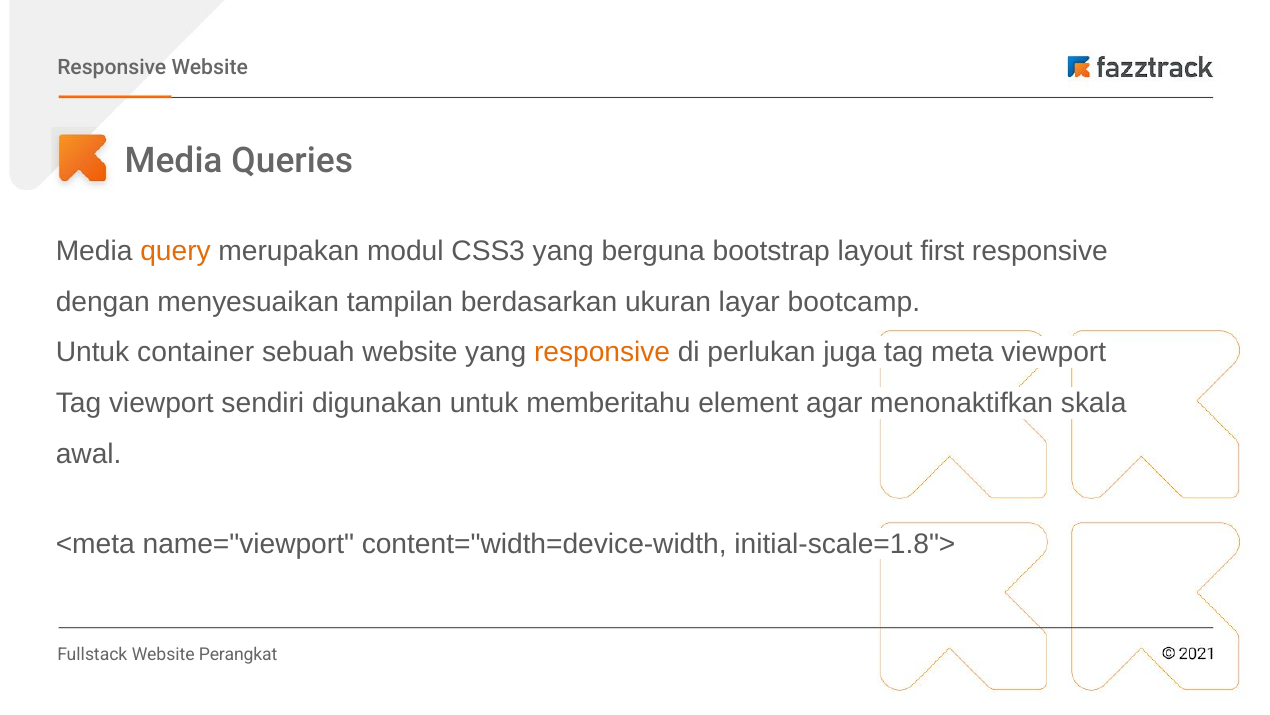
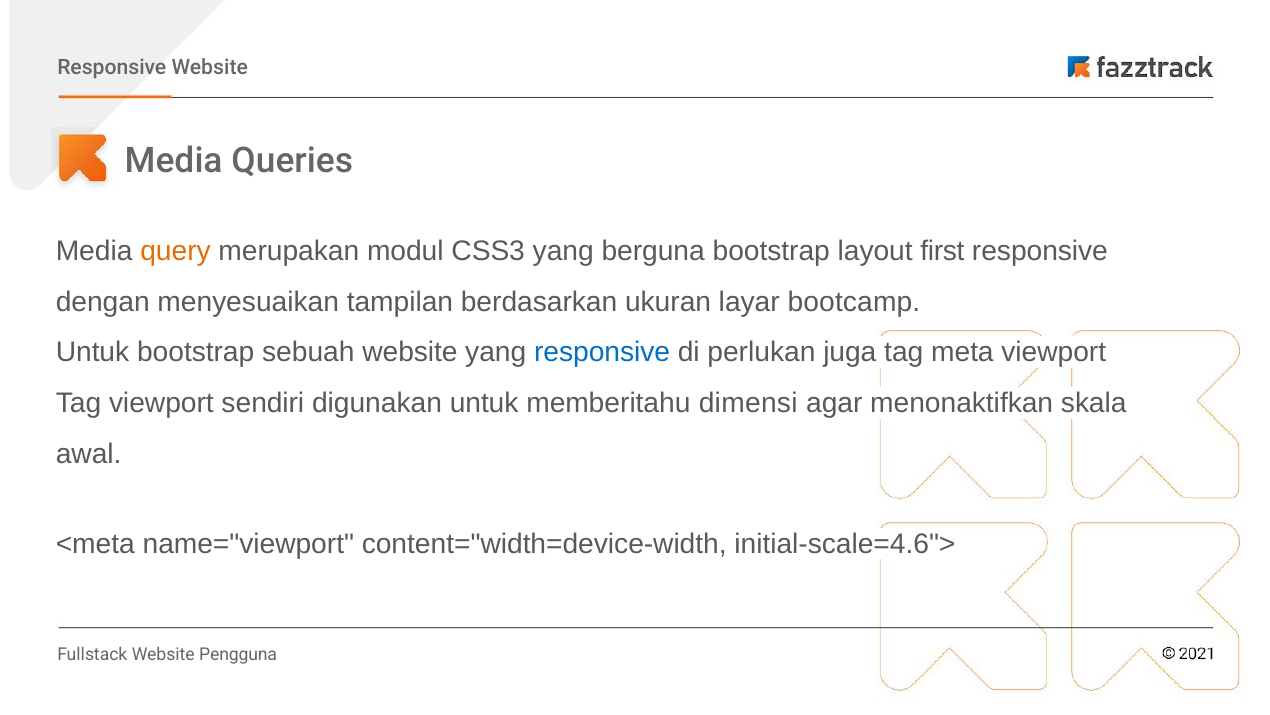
Untuk container: container -> bootstrap (196, 352)
responsive colour: orange -> blue (602, 352)
element: element -> dimensi (748, 403)
initial-scale=1.8">: initial-scale=1.8"> -> initial-scale=4.6"> (845, 543)
Perangkat: Perangkat -> Pengguna (238, 654)
